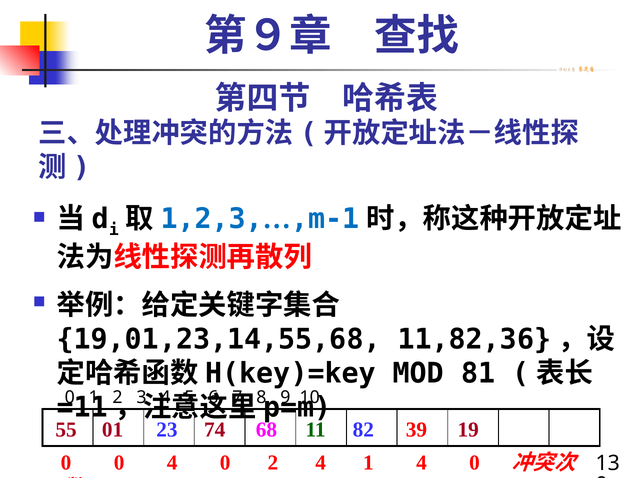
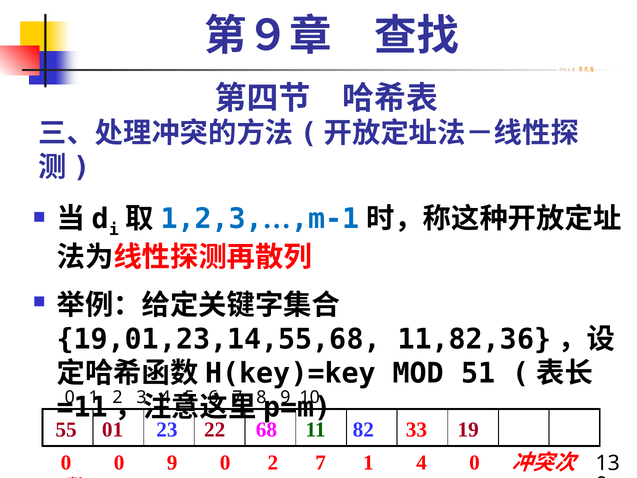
81: 81 -> 51 (478, 373)
74: 74 -> 22 (215, 429)
39: 39 -> 33 (416, 429)
0 4: 4 -> 9 (172, 462)
2 4: 4 -> 7 (321, 462)
